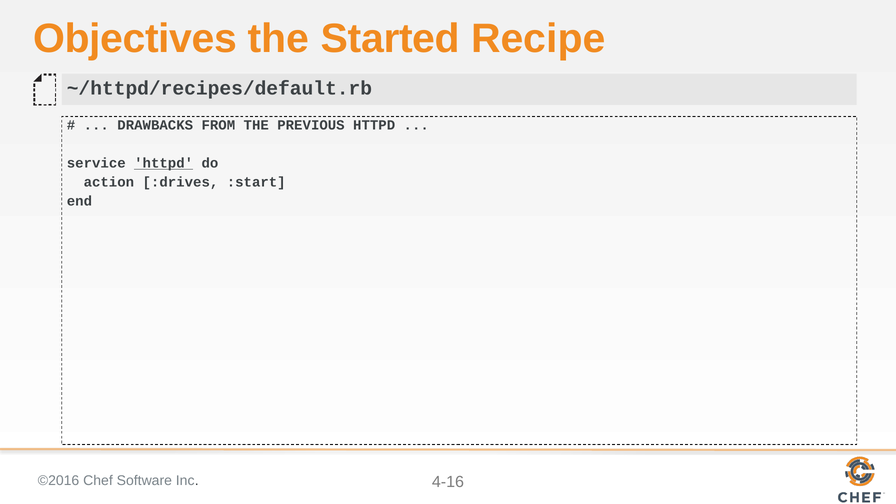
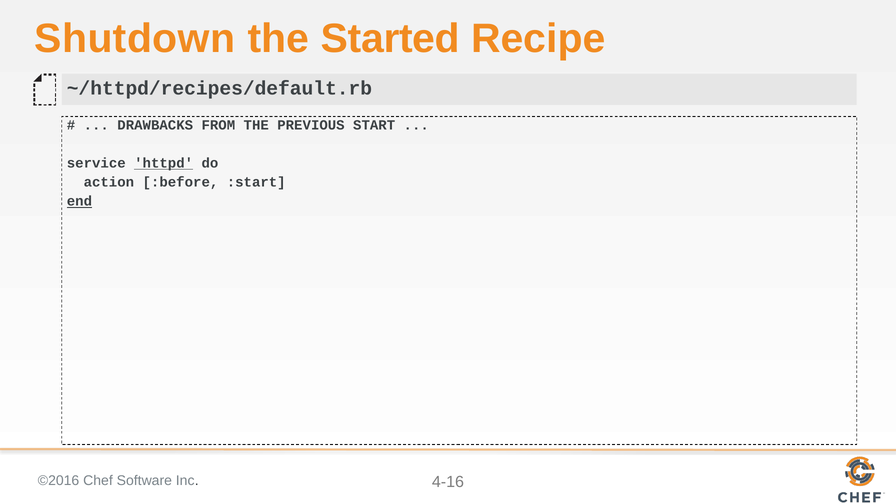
Objectives: Objectives -> Shutdown (135, 39)
PREVIOUS HTTPD: HTTPD -> START (374, 125)
:drives: :drives -> :before (180, 182)
end underline: none -> present (79, 201)
